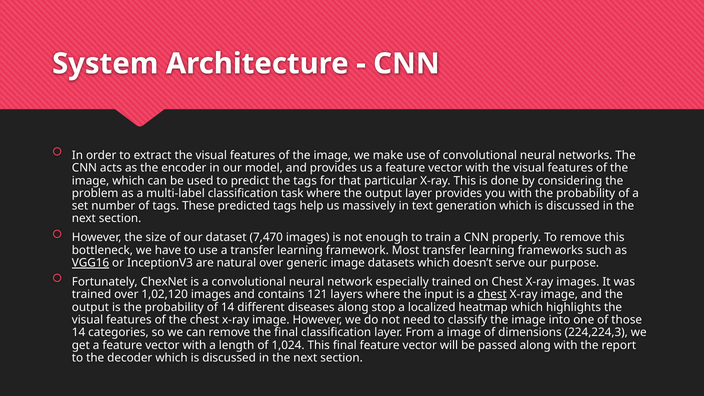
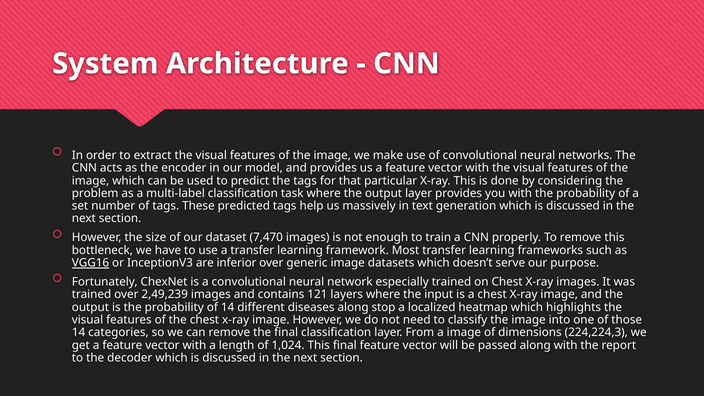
natural: natural -> inferior (237, 263)
1,02,120: 1,02,120 -> 2,49,239 (165, 295)
chest underline: present -> none (492, 295)
